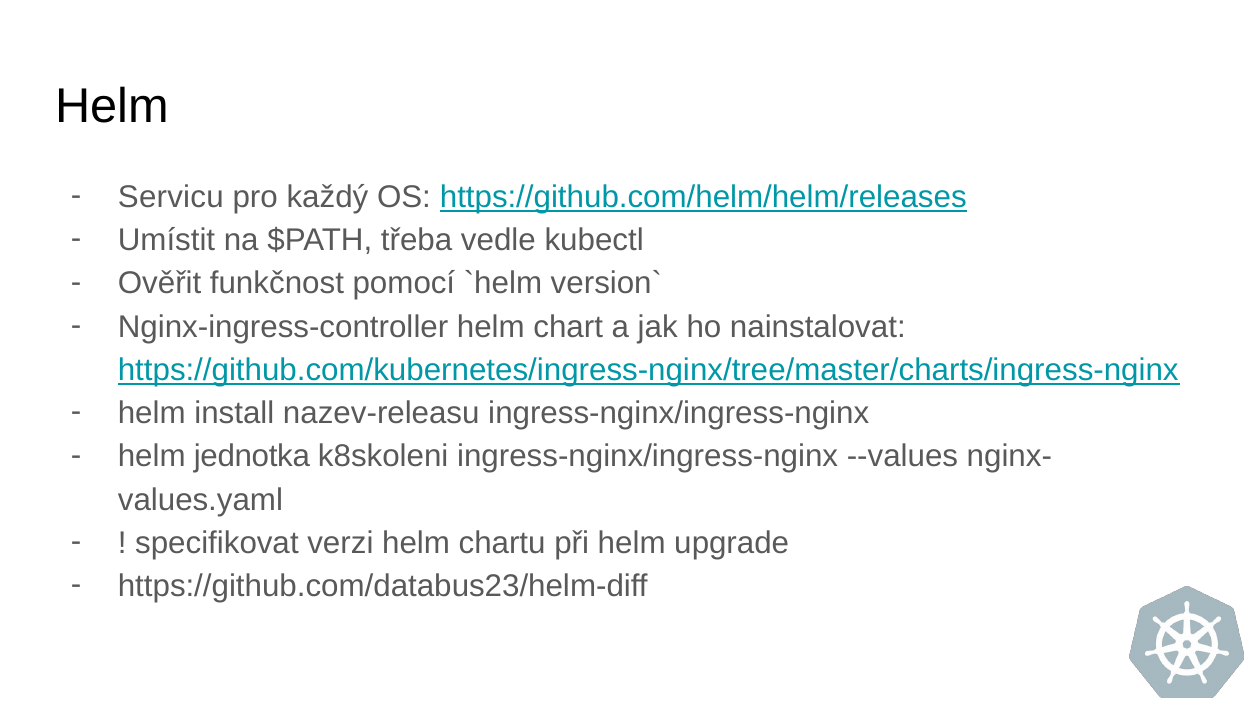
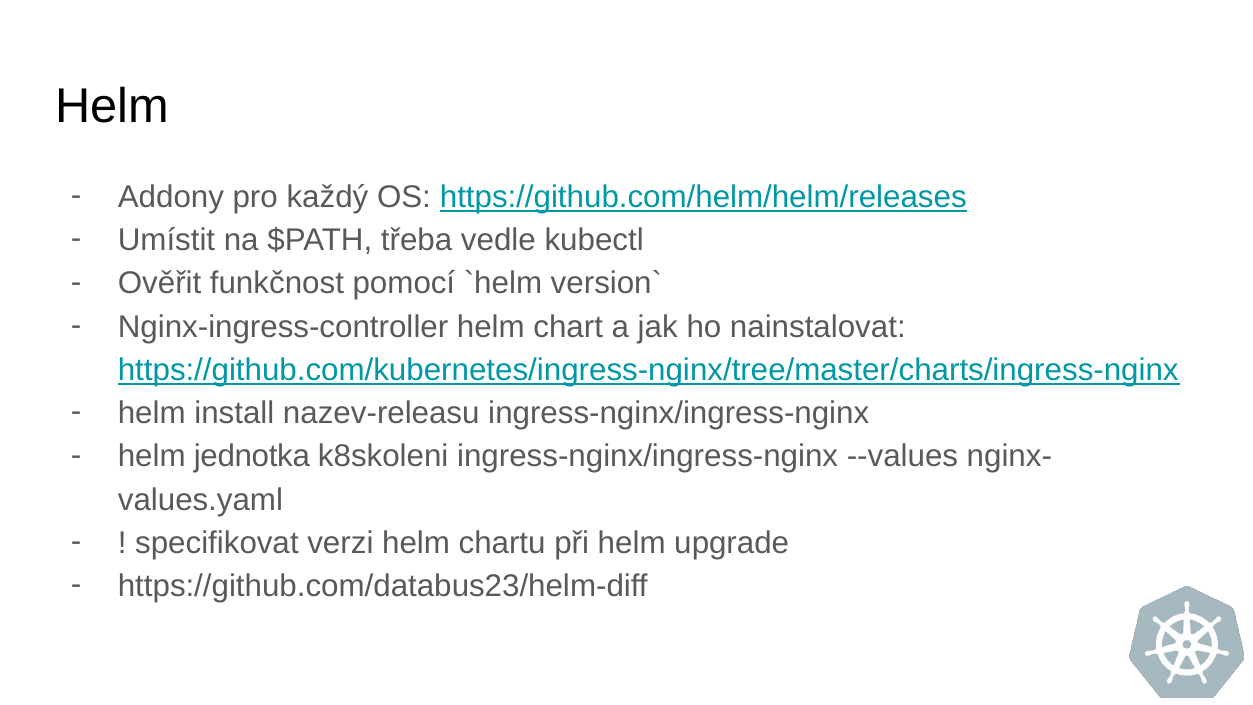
Servicu: Servicu -> Addony (171, 197)
